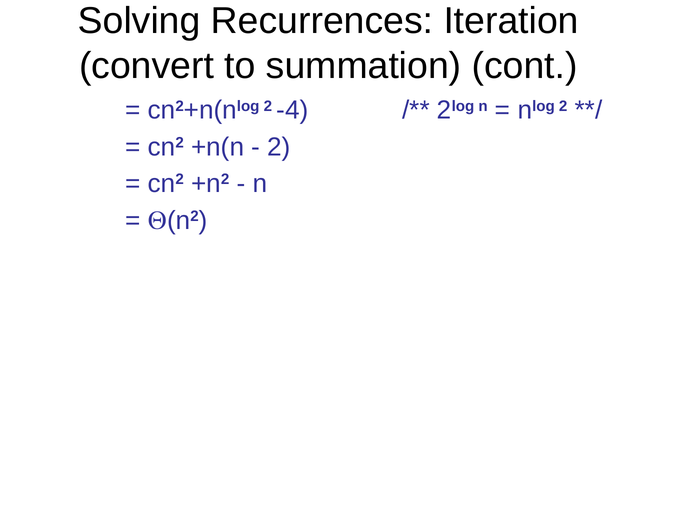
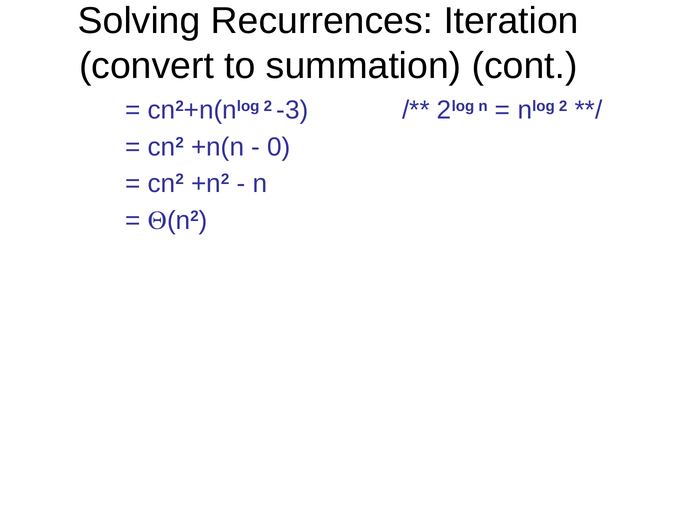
-4: -4 -> -3 (292, 110)
2: 2 -> 0 (279, 147)
